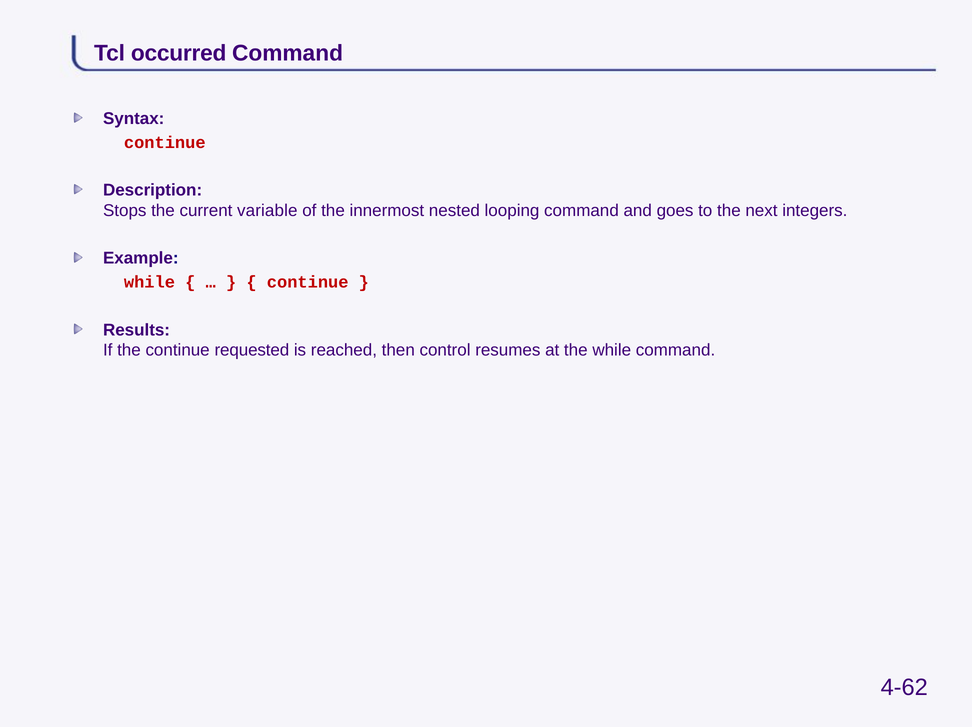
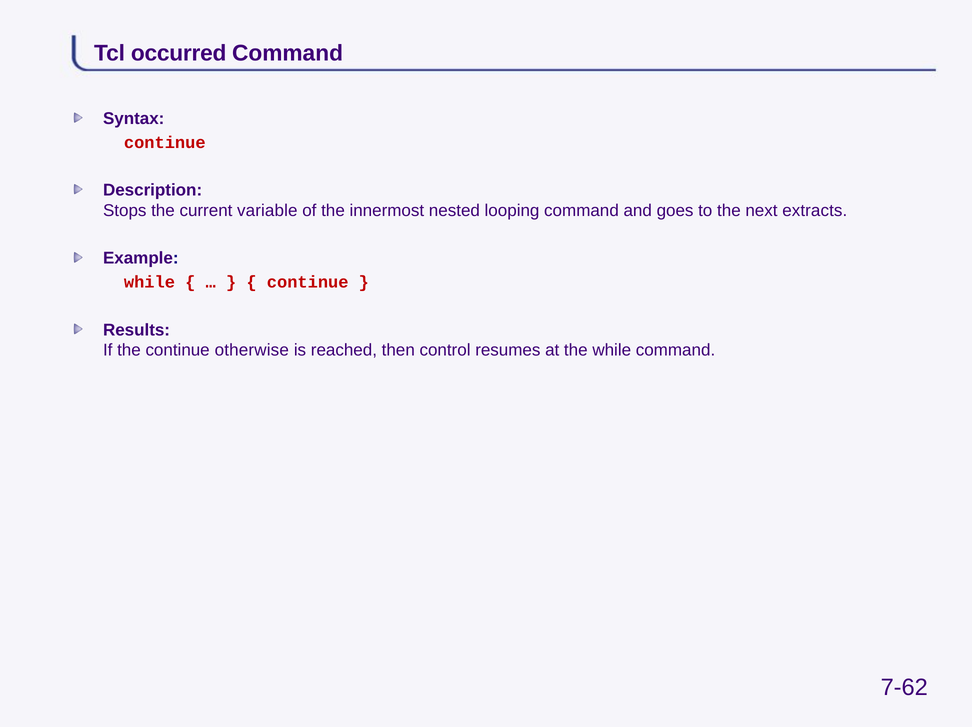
integers: integers -> extracts (815, 210)
requested: requested -> otherwise (252, 350)
4-62: 4-62 -> 7-62 (904, 687)
